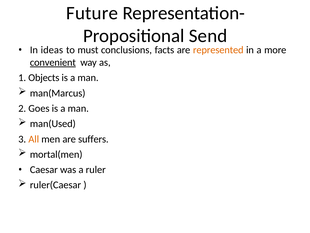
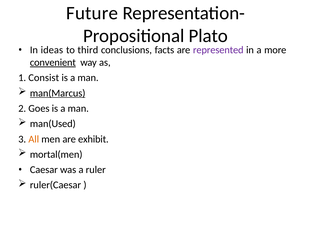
Send: Send -> Plato (208, 36)
must: must -> third (88, 50)
represented colour: orange -> purple (218, 50)
Objects: Objects -> Consist (44, 78)
man(Marcus underline: none -> present (58, 93)
suffers: suffers -> exhibit (93, 139)
